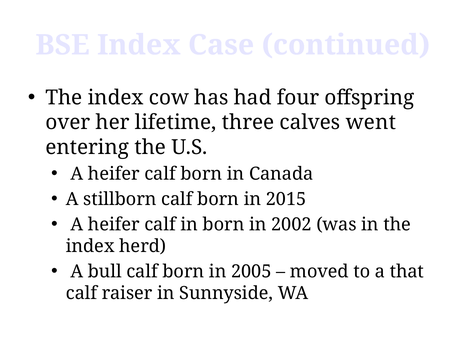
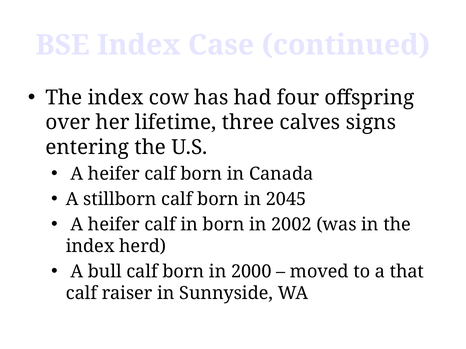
went: went -> signs (371, 123)
2015: 2015 -> 2045 (286, 200)
2005: 2005 -> 2000 (251, 272)
